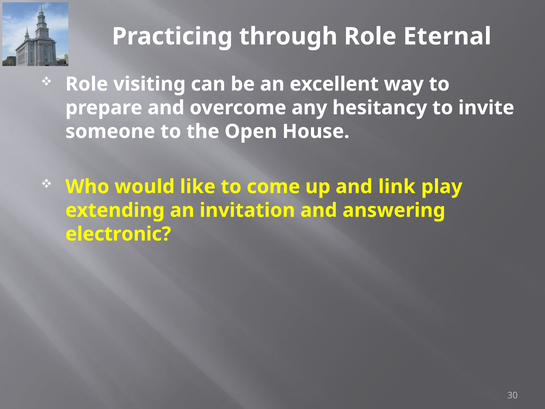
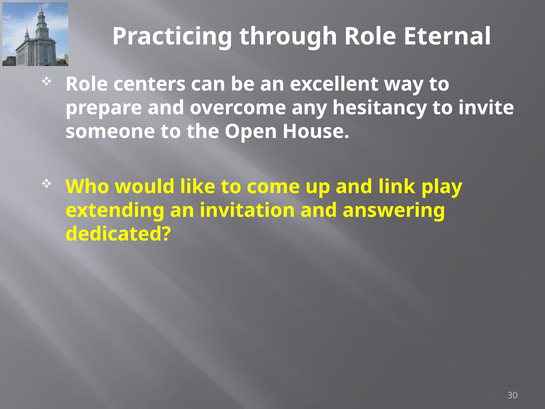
visiting: visiting -> centers (150, 84)
electronic: electronic -> dedicated (118, 234)
